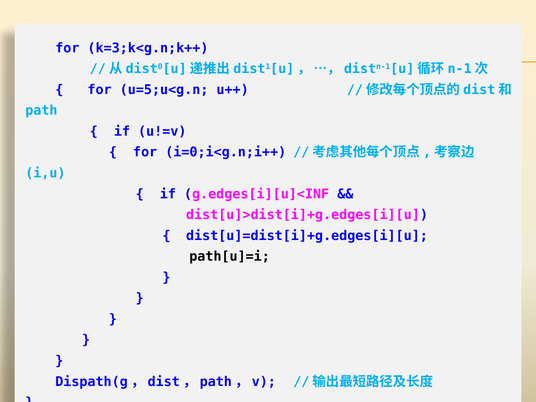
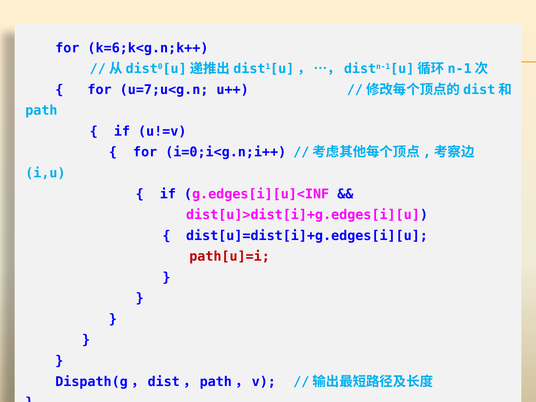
k=3;k<g.n;k++: k=3;k<g.n;k++ -> k=6;k<g.n;k++ (148, 48)
u=5;u<g.n: u=5;u<g.n -> u=7;u<g.n (164, 90)
path[u]=i colour: black -> red (230, 256)
